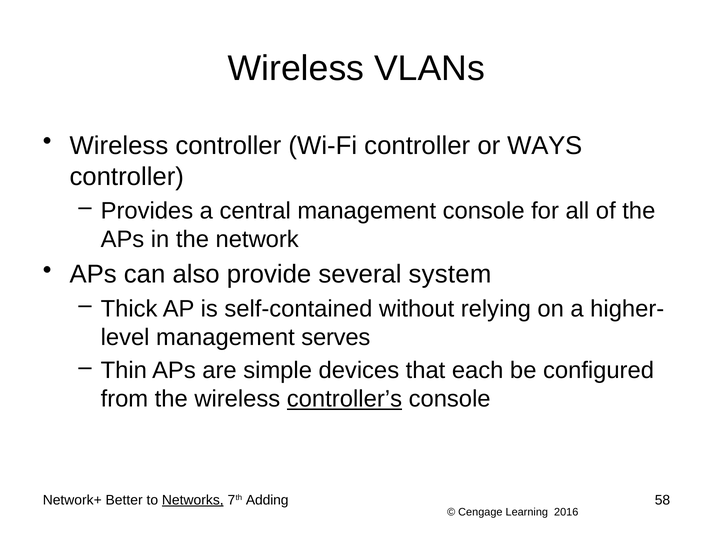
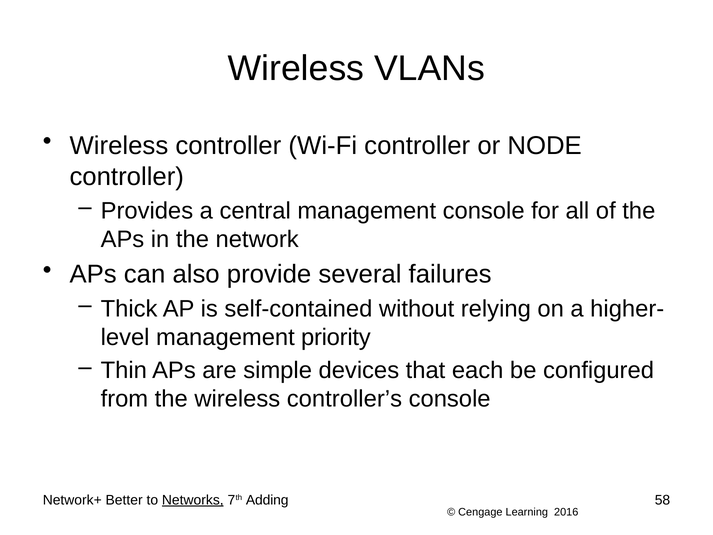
WAYS: WAYS -> NODE (545, 146)
system: system -> failures (450, 274)
serves: serves -> priority (336, 337)
controller’s underline: present -> none (344, 399)
